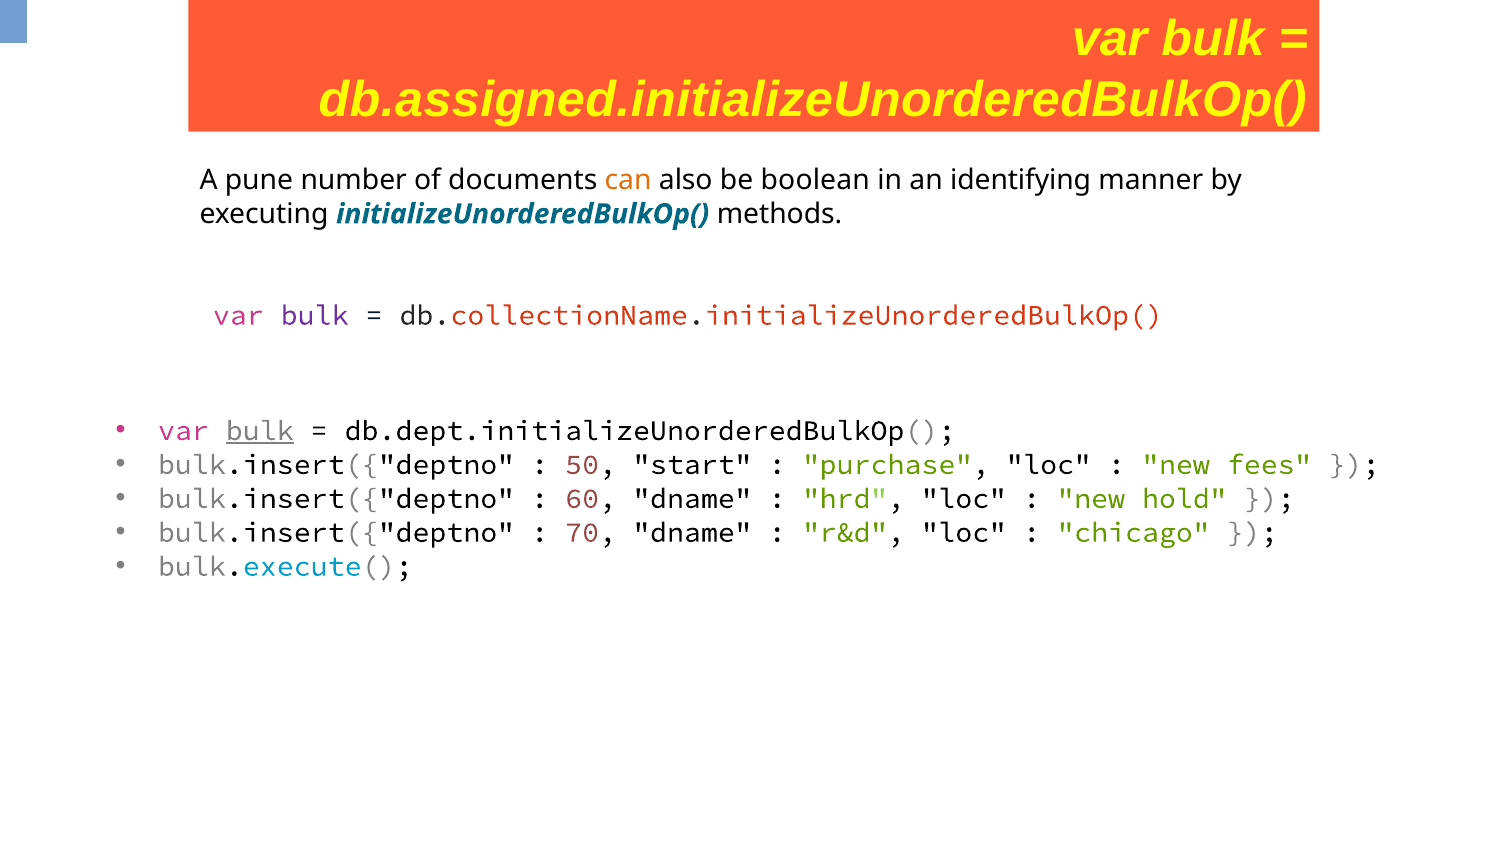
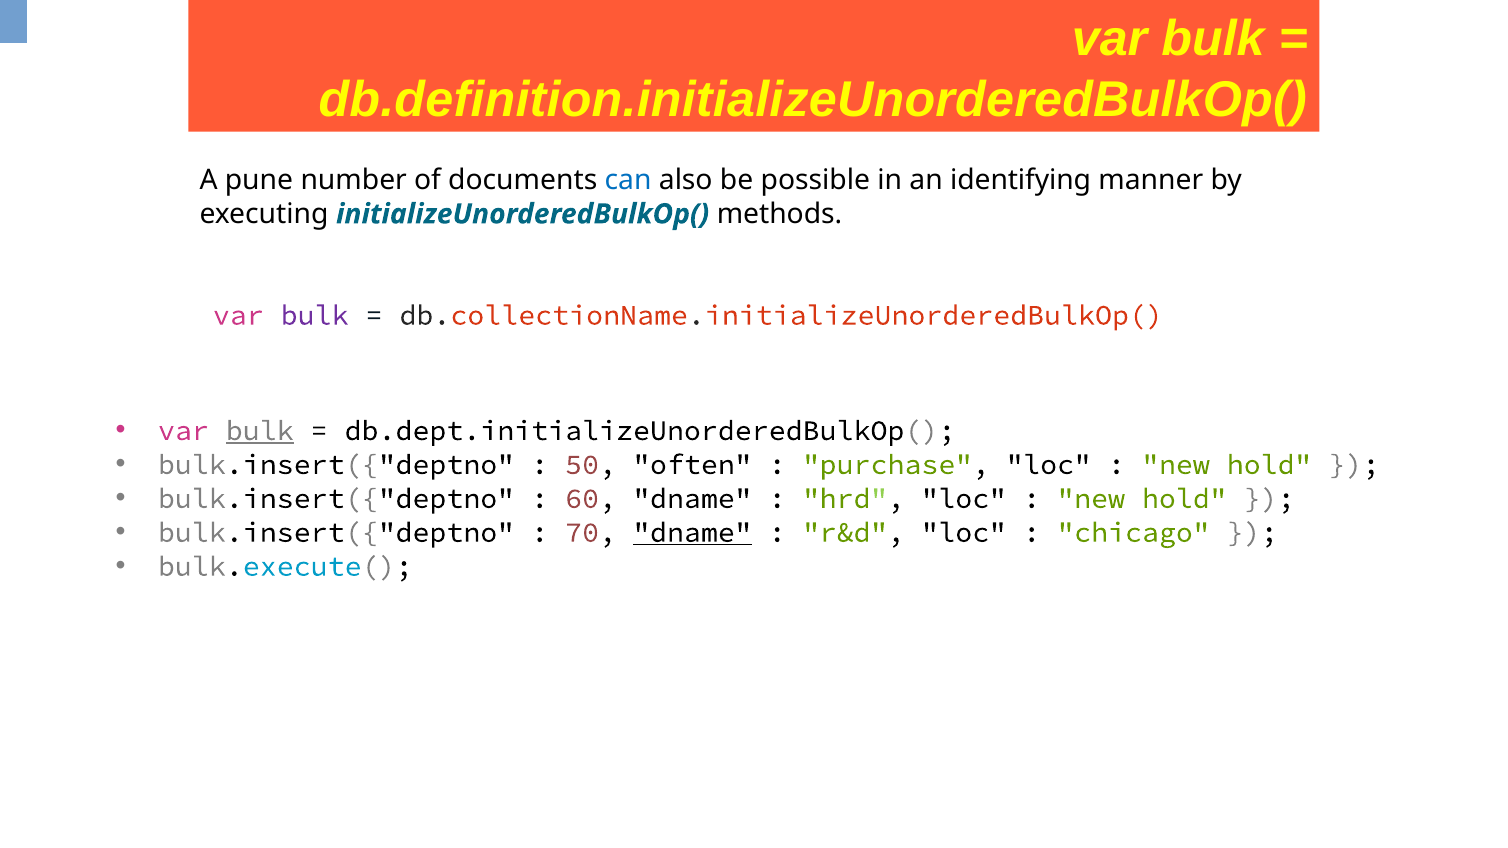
db.assigned.initializeUnorderedBulkOp(: db.assigned.initializeUnorderedBulkOp( -> db.definition.initializeUnorderedBulkOp( (813, 100)
can colour: orange -> blue (628, 180)
boolean: boolean -> possible (815, 180)
start: start -> often (692, 465)
fees: fees -> hold (1269, 465)
dname underline: none -> present (692, 533)
